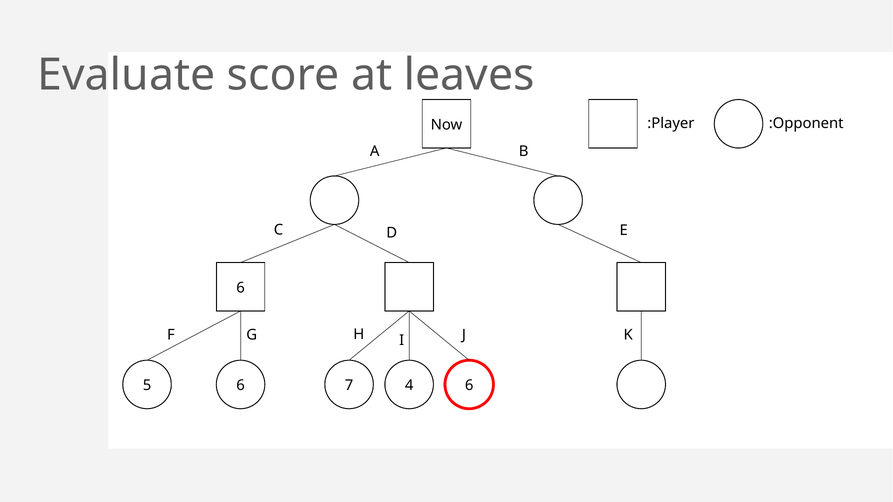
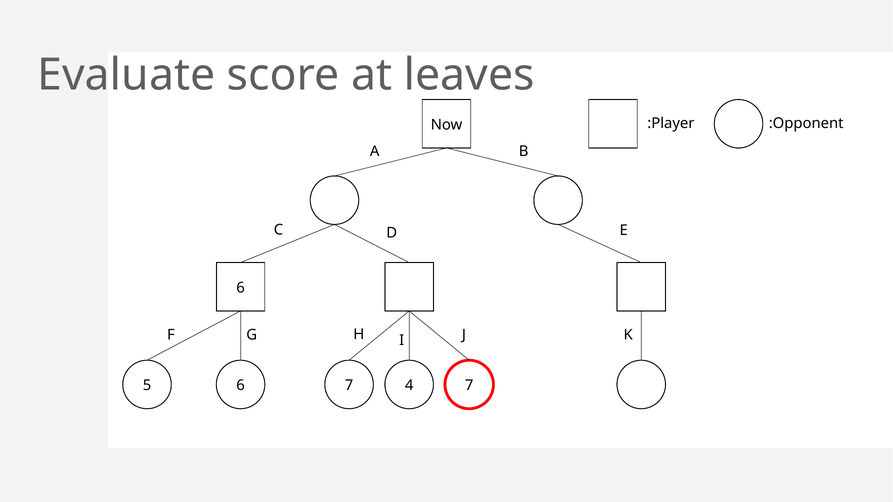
4 6: 6 -> 7 (469, 386)
